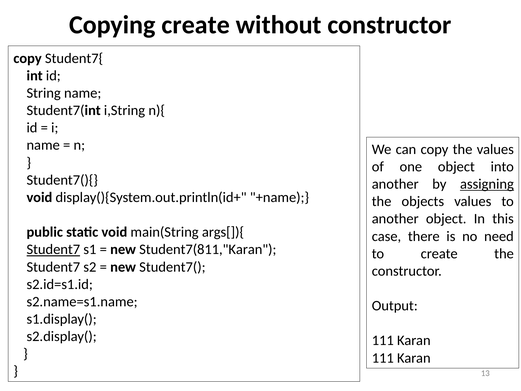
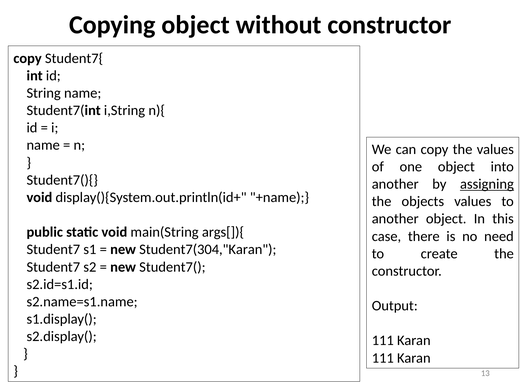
Copying create: create -> object (196, 25)
Student7 underline: present -> none (53, 249)
Student7(811,"Karan: Student7(811,"Karan -> Student7(304,"Karan (208, 249)
